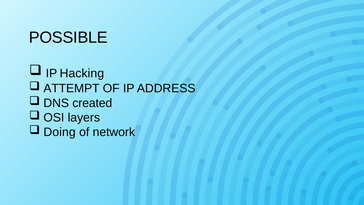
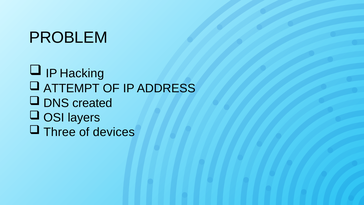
POSSIBLE: POSSIBLE -> PROBLEM (68, 38)
Doing: Doing -> Three (60, 132)
network: network -> devices (114, 132)
